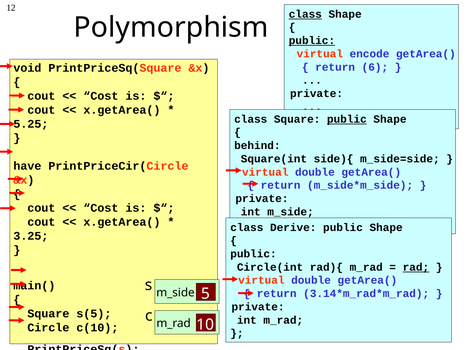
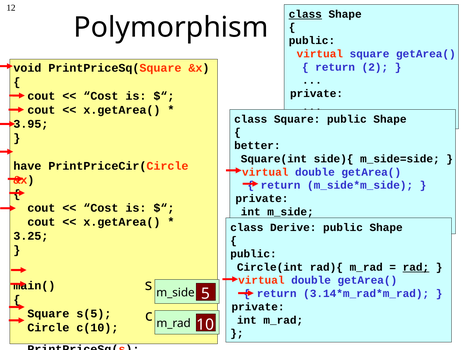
public underline: present -> none (312, 41)
virtual encode: encode -> square (370, 54)
6: 6 -> 2 (375, 67)
public underline: present -> none (347, 119)
5.25: 5.25 -> 3.95 (31, 124)
behind: behind -> better (257, 146)
